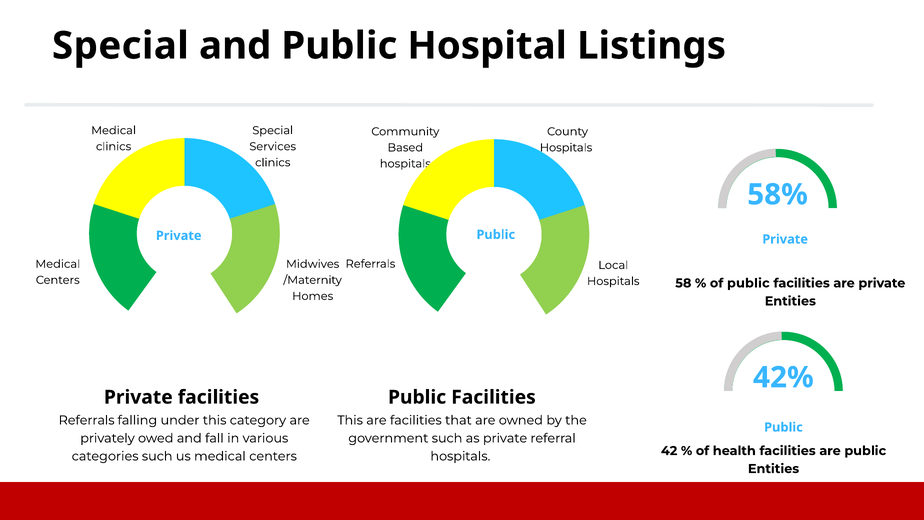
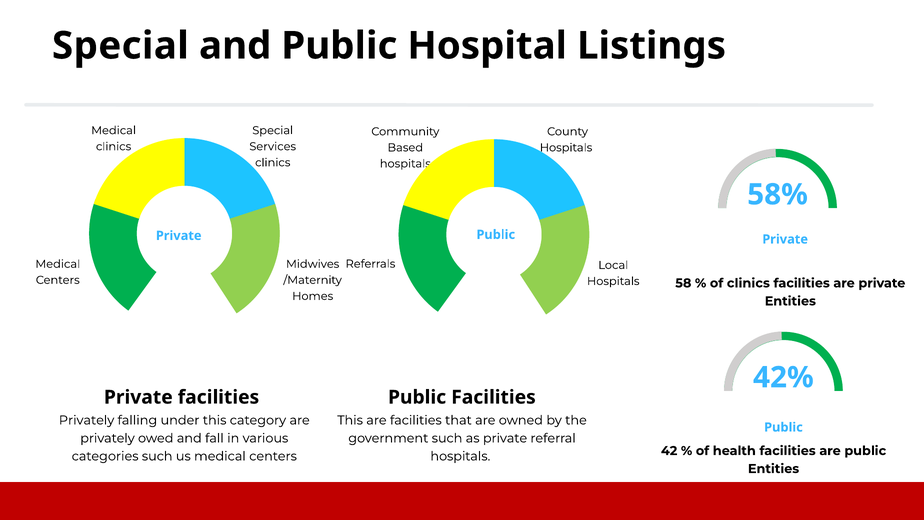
of public: public -> clinics (748, 283)
Referrals: Referrals -> Privately (87, 420)
